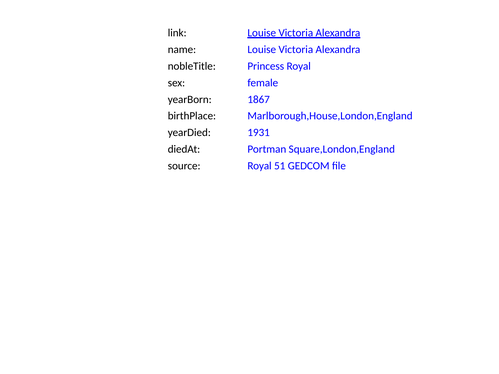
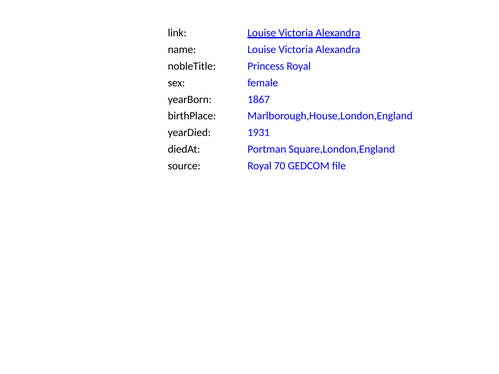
51: 51 -> 70 (280, 166)
